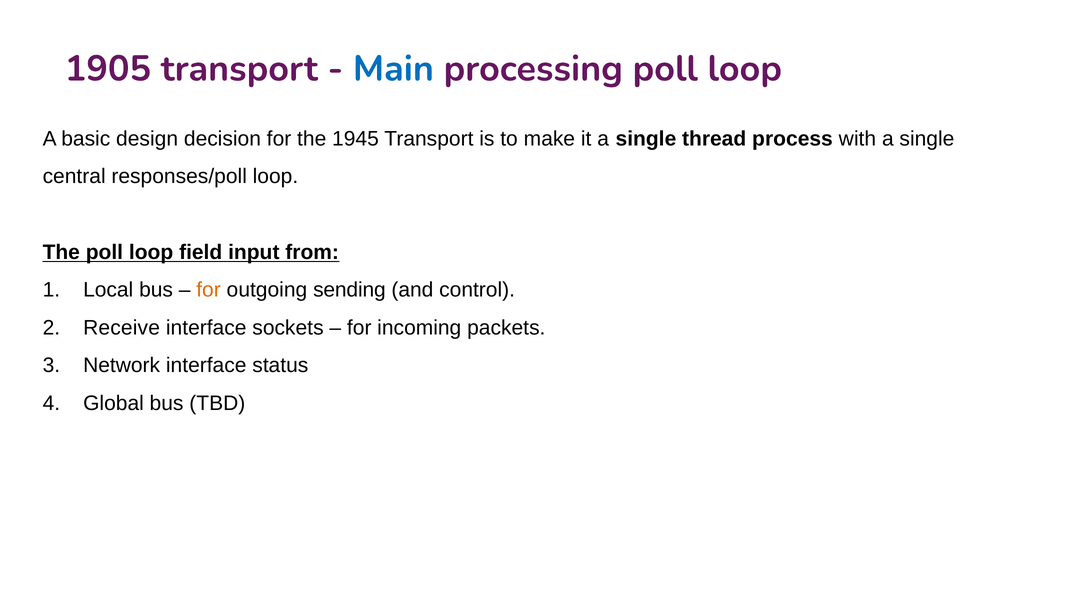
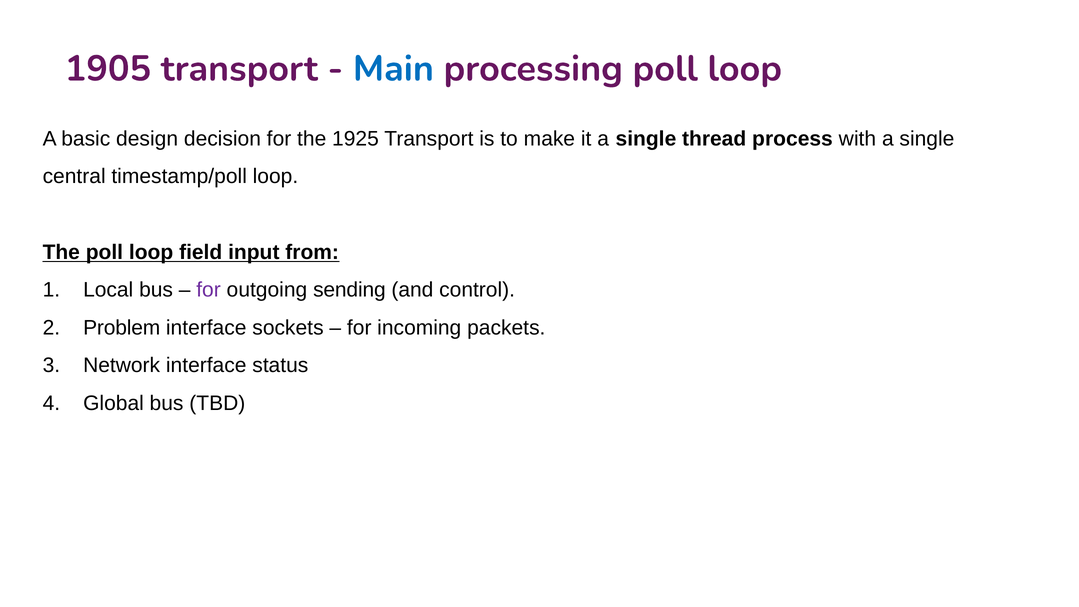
1945: 1945 -> 1925 (355, 139)
responses/poll: responses/poll -> timestamp/poll (179, 177)
for colour: orange -> purple (209, 290)
Receive: Receive -> Problem (122, 328)
